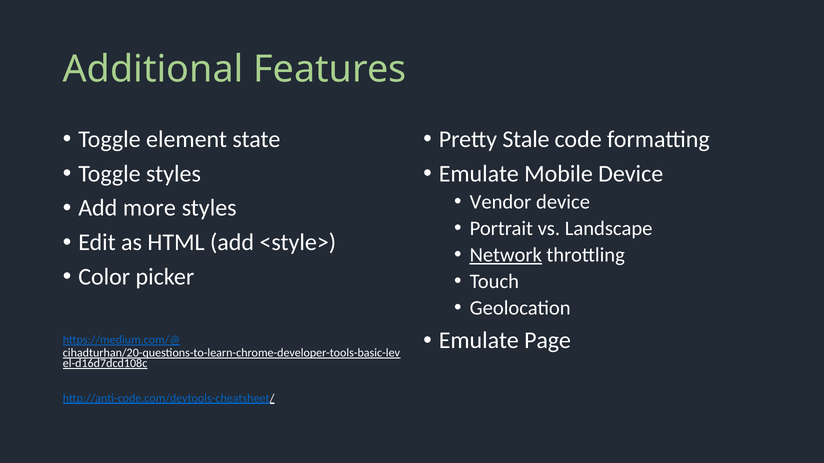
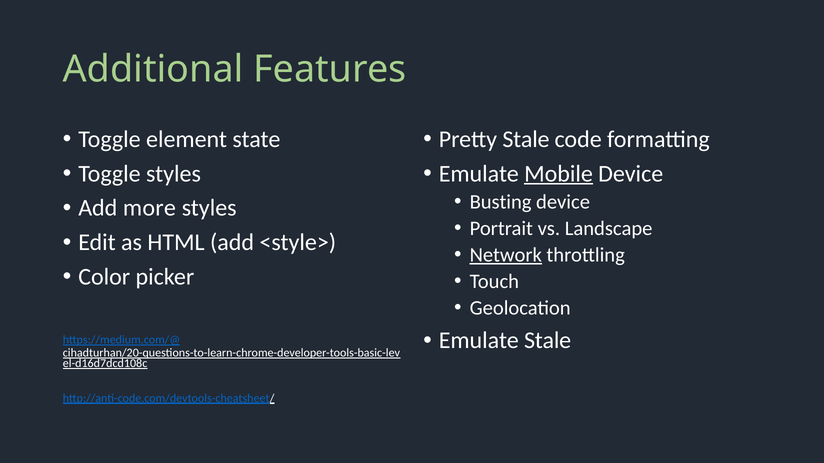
Mobile underline: none -> present (558, 174)
Vendor: Vendor -> Busting (501, 202)
Emulate Page: Page -> Stale (548, 341)
